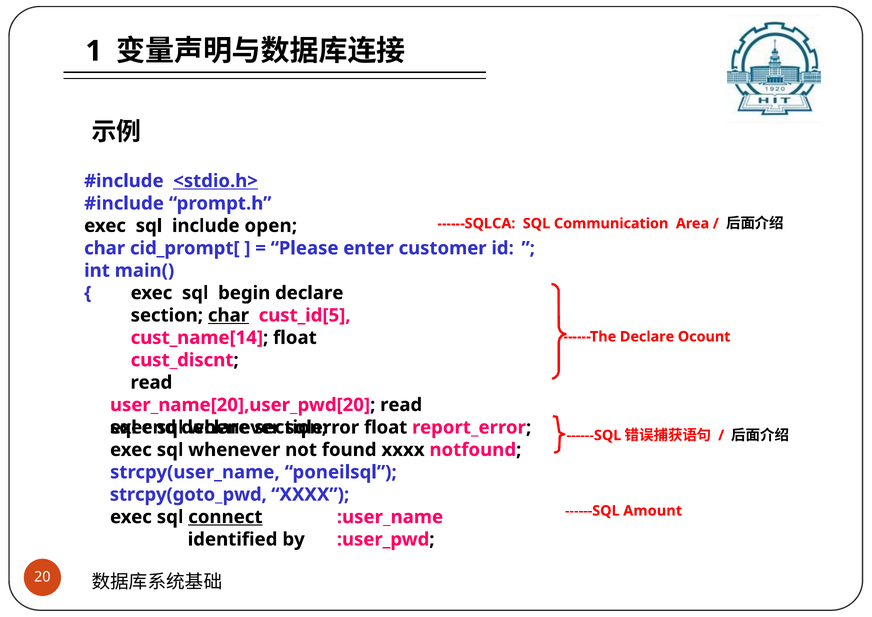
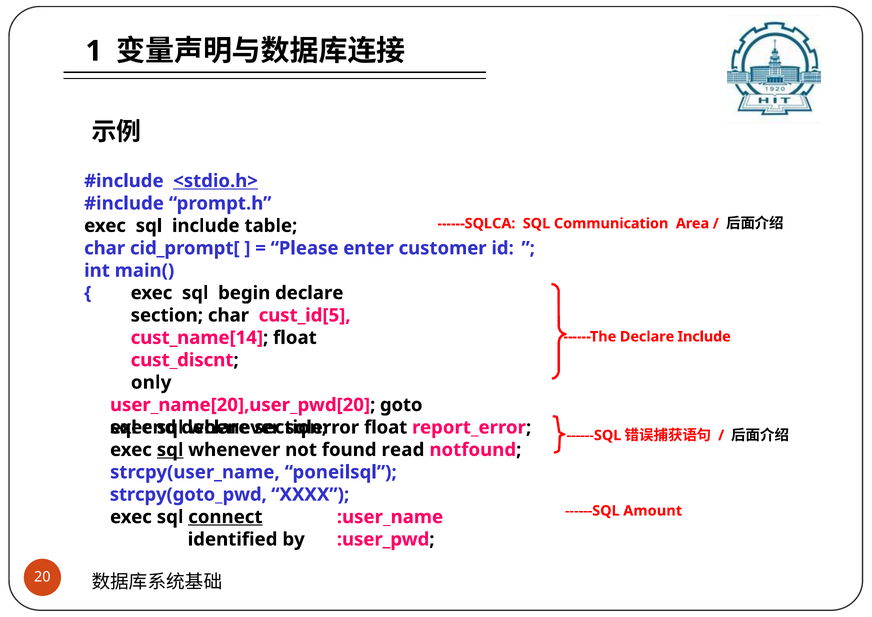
open: open -> table (271, 226)
char underline: present -> none (228, 315)
Declare Ocount: Ocount -> Include (704, 336)
read: read -> only (151, 382)
user_name[20],user_pwd[20 read: read -> goto (401, 405)
sql underline: none -> present (170, 450)
found xxxx: xxxx -> read (403, 450)
